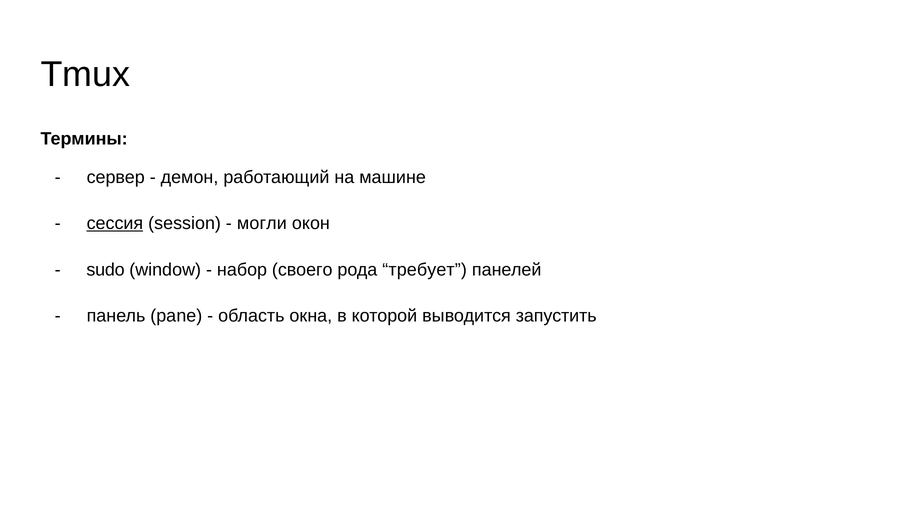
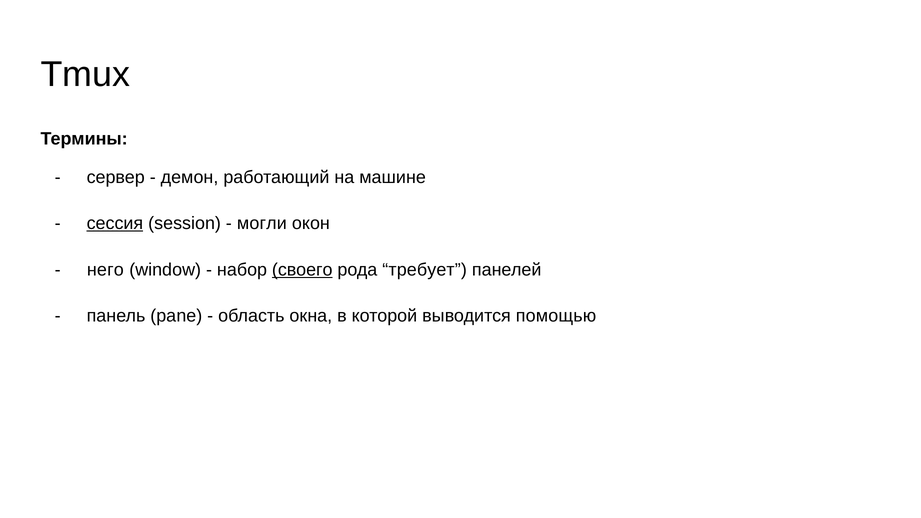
sudo: sudo -> него (105, 270)
своего underline: none -> present (302, 270)
запустить: запустить -> помощью (556, 316)
